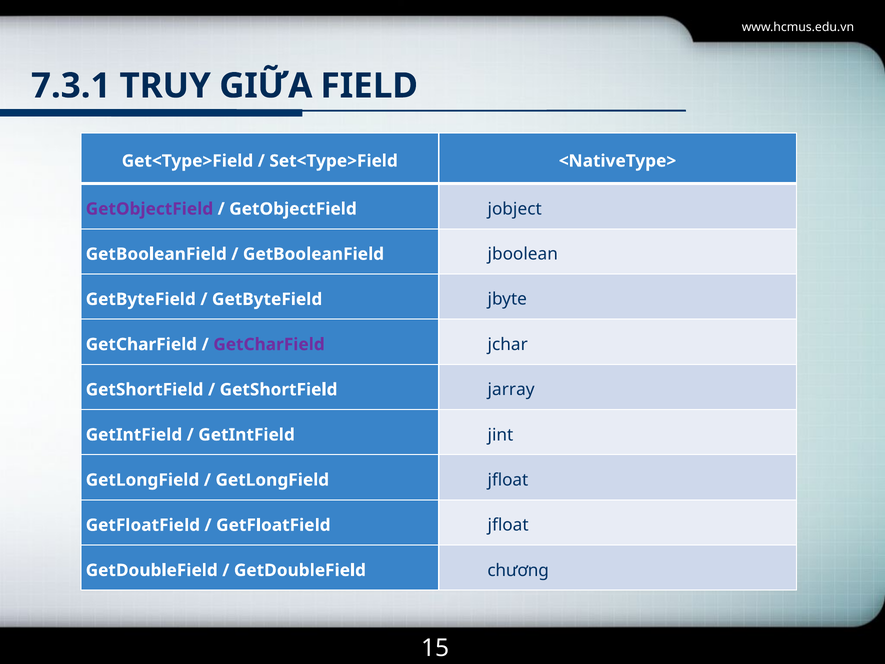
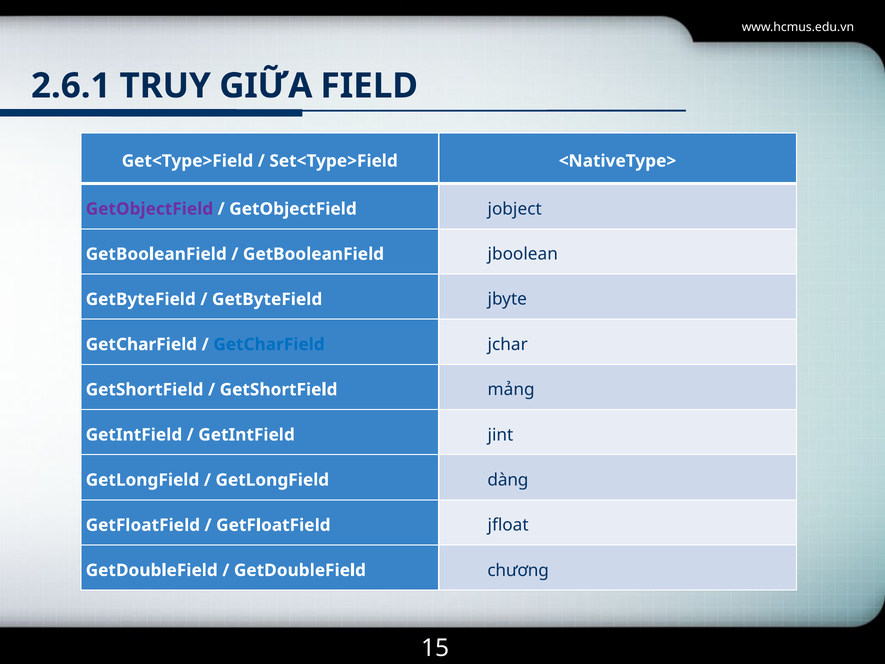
7.3.1: 7.3.1 -> 2.6.1 (71, 86)
GetCharField colour: purple -> blue (269, 344)
jarray: jarray -> mảng (511, 390)
jfloat: jfloat -> dàng (508, 480)
